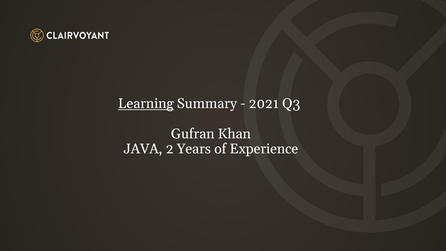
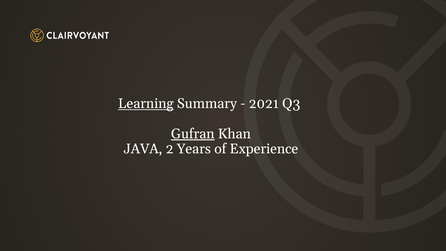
Gufran underline: none -> present (193, 134)
